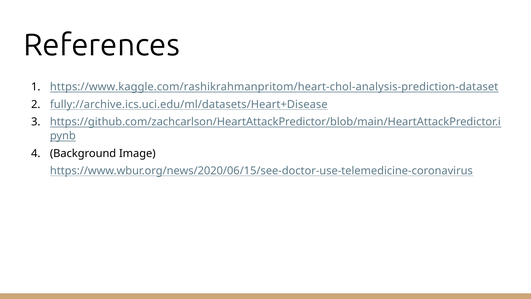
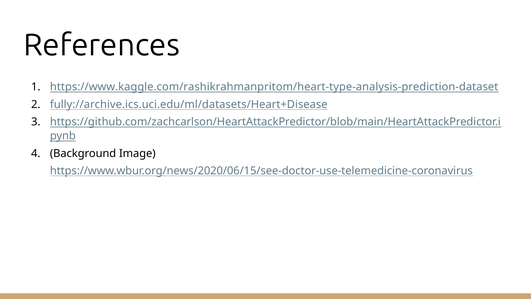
https://www.kaggle.com/rashikrahmanpritom/heart-chol-analysis-prediction-dataset: https://www.kaggle.com/rashikrahmanpritom/heart-chol-analysis-prediction-dataset -> https://www.kaggle.com/rashikrahmanpritom/heart-type-analysis-prediction-dataset (274, 87)
